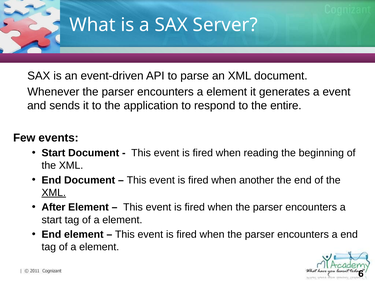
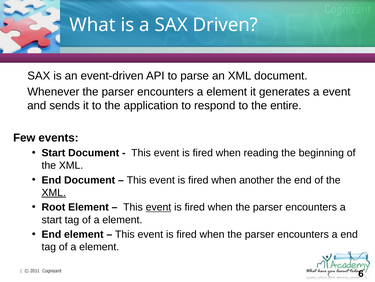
Server: Server -> Driven (225, 25)
After: After -> Root (53, 207)
event underline: none -> present (158, 207)
